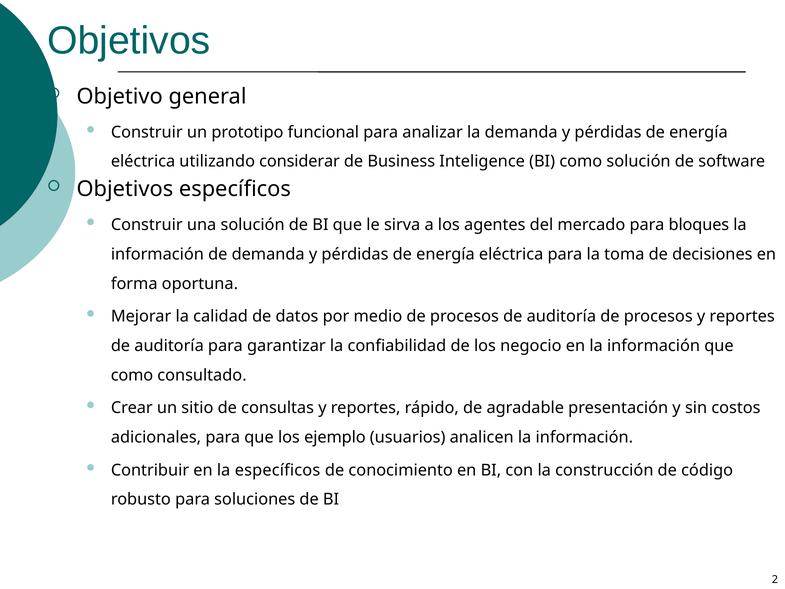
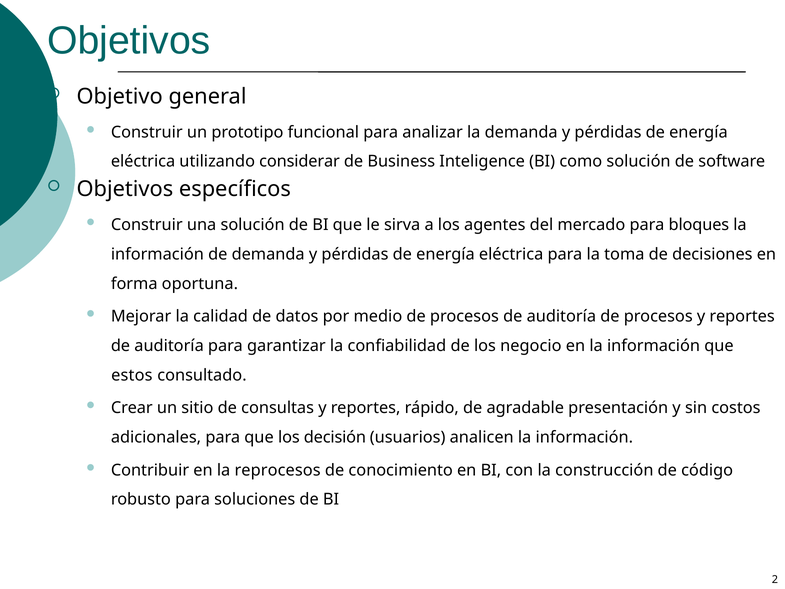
como: como -> estos (132, 375)
ejemplo: ejemplo -> decisión (335, 437)
la específicos: específicos -> reprocesos (278, 470)
